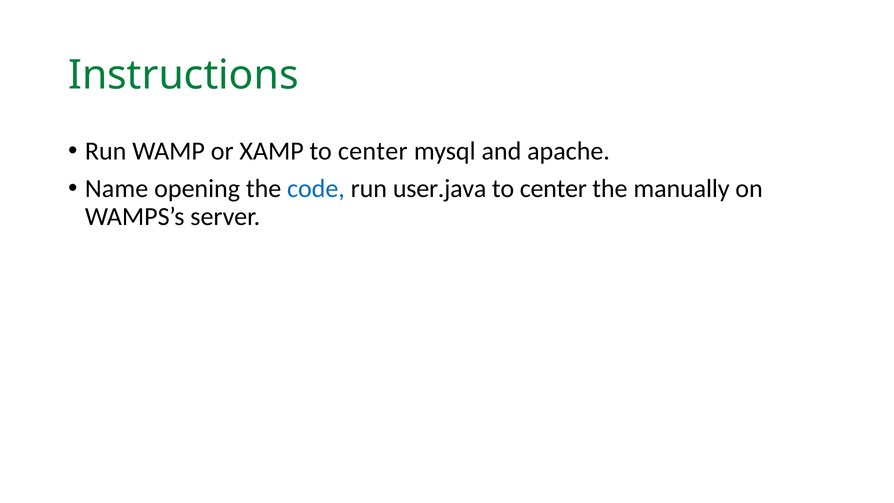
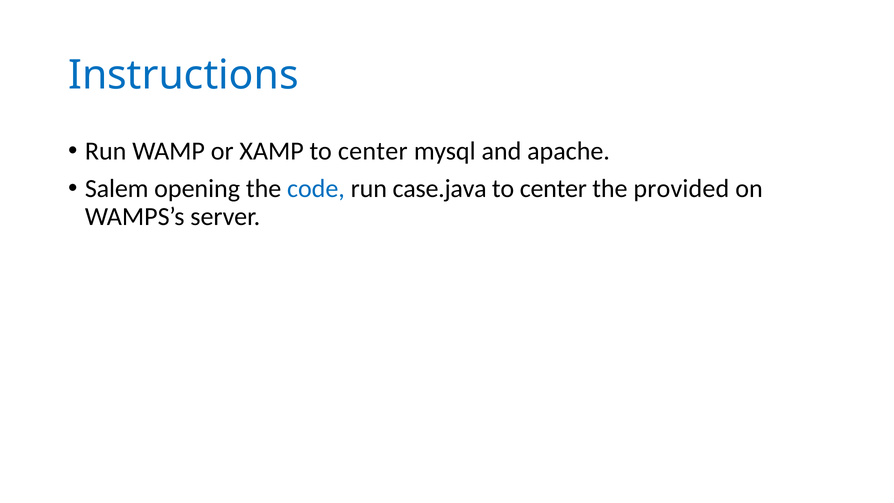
Instructions colour: green -> blue (183, 75)
Name: Name -> Salem (117, 189)
user.java: user.java -> case.java (440, 189)
manually: manually -> provided (681, 189)
